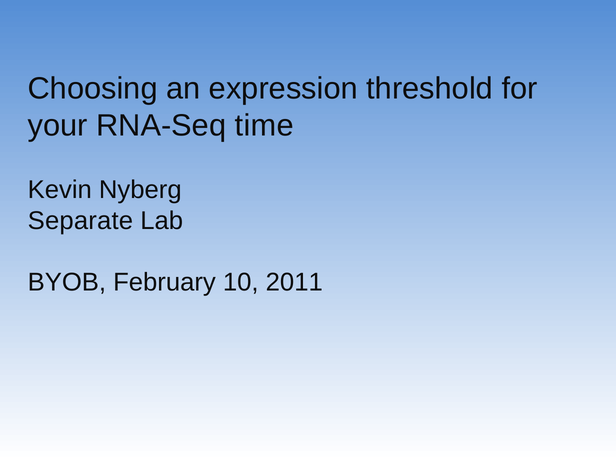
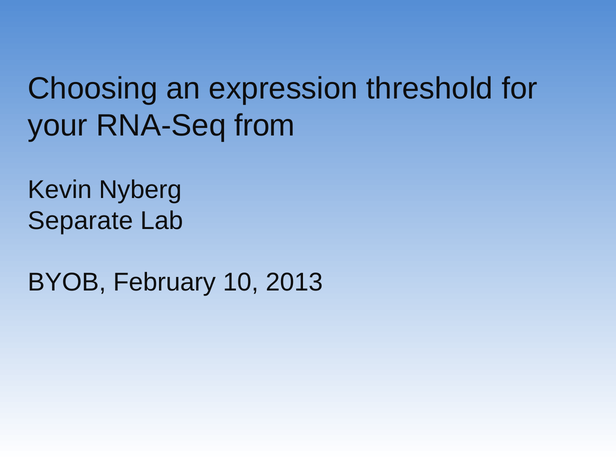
time: time -> from (265, 126)
2011: 2011 -> 2013 (294, 282)
